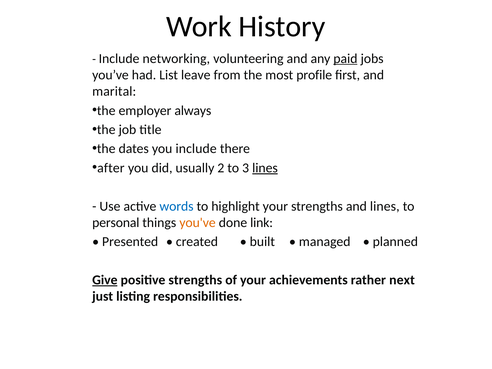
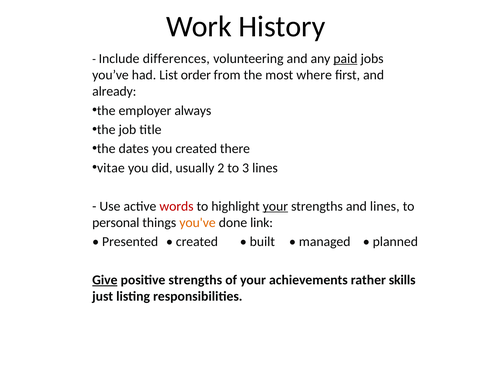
networking: networking -> differences (176, 59)
leave: leave -> order (196, 75)
profile: profile -> where (314, 75)
marital: marital -> already (114, 91)
you include: include -> created (196, 149)
after: after -> vitae (111, 168)
lines underline: present -> none (265, 168)
words colour: blue -> red (176, 206)
your underline: none -> present (275, 206)
next: next -> skills (402, 280)
